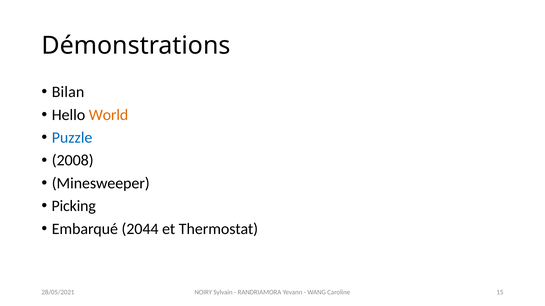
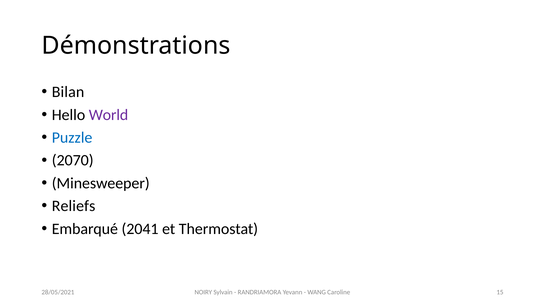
World colour: orange -> purple (108, 115)
2008: 2008 -> 2070 (73, 161)
Picking: Picking -> Reliefs (74, 206)
2044: 2044 -> 2041 (140, 229)
